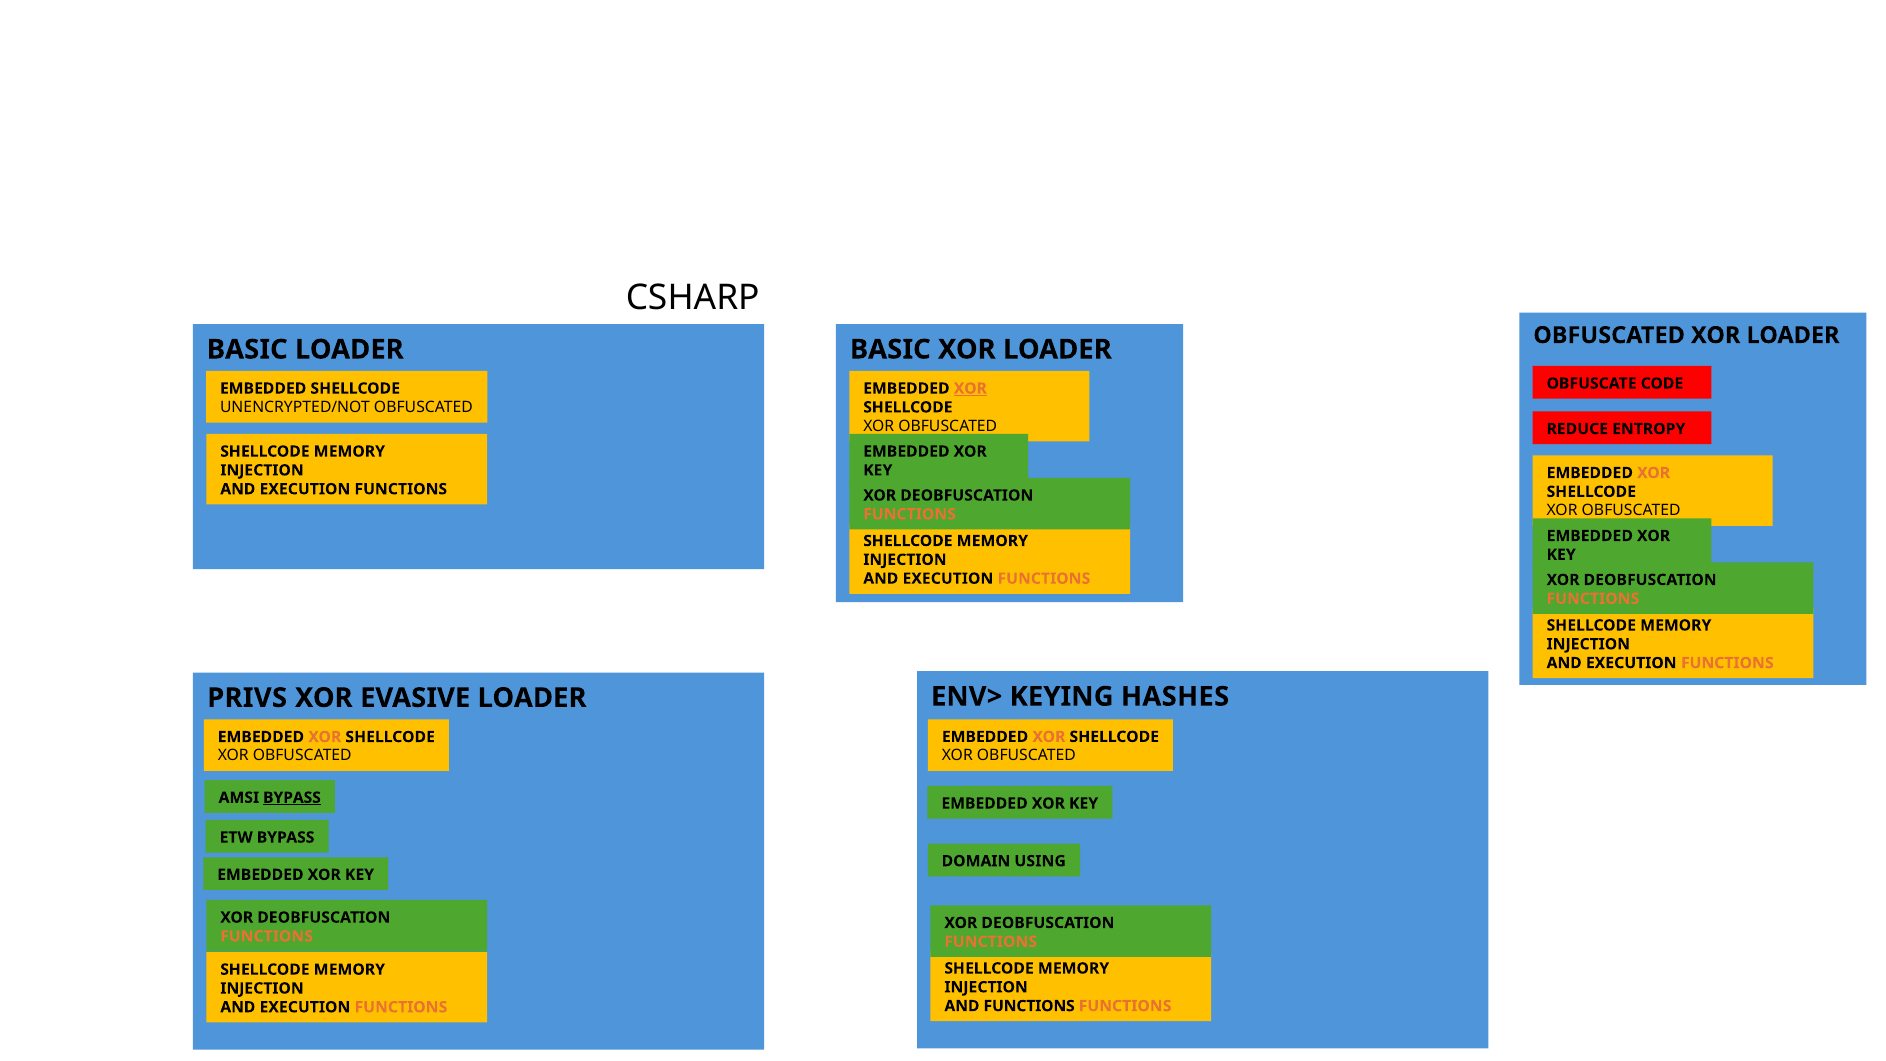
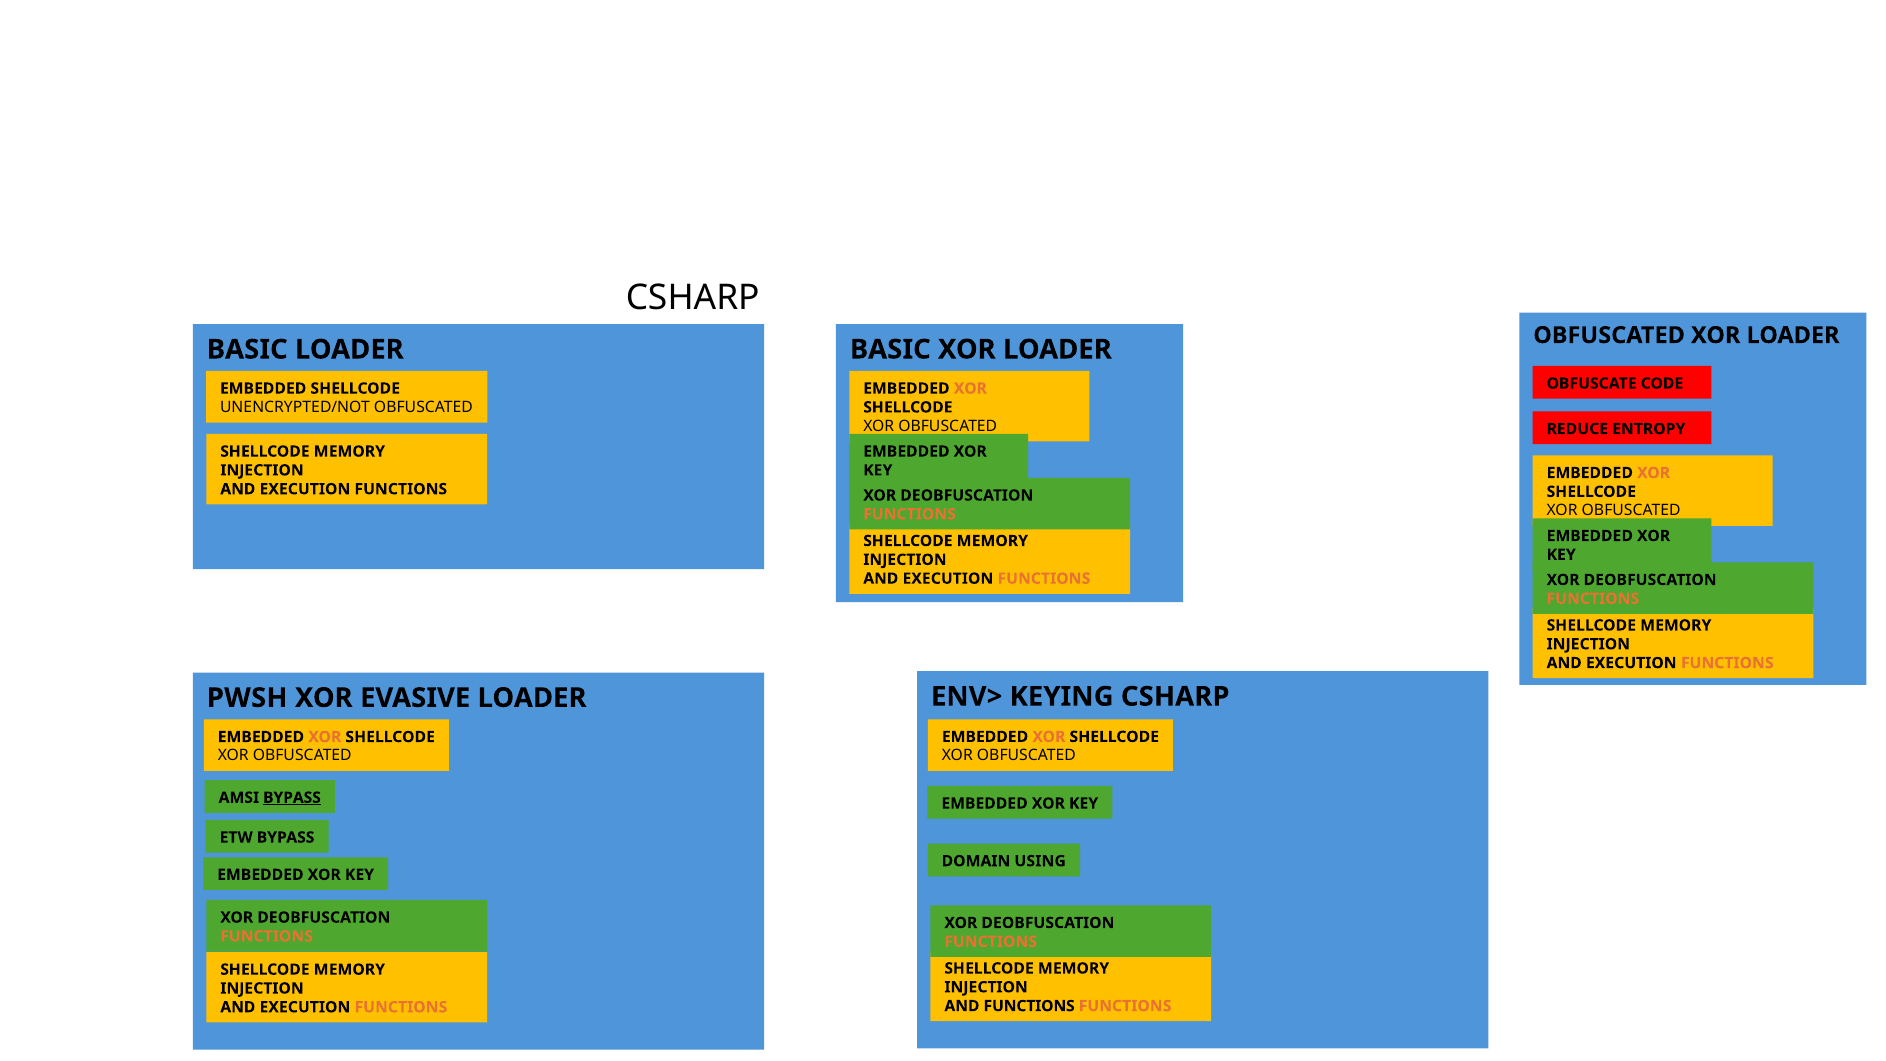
XOR underline: present -> none (970, 388)
KEYING HASHES: HASHES -> CSHARP (1175, 696)
PRIVS: PRIVS -> PWSH (247, 698)
